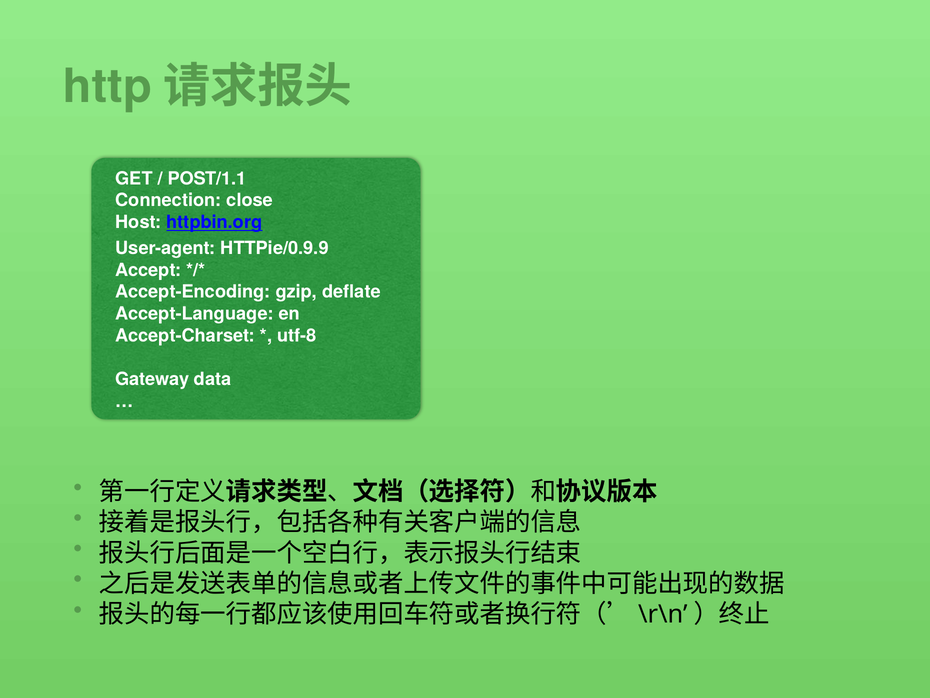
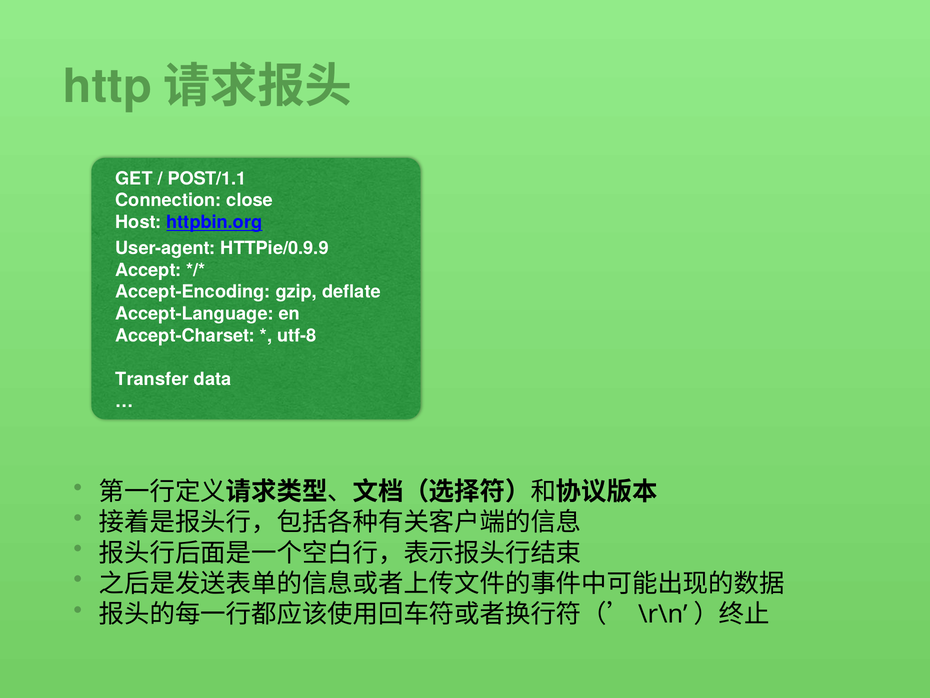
Gateway: Gateway -> Transfer (152, 379)
